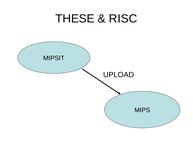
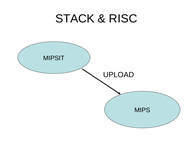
THESE: THESE -> STACK (75, 19)
